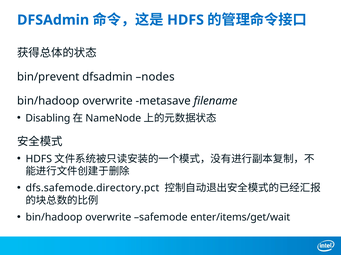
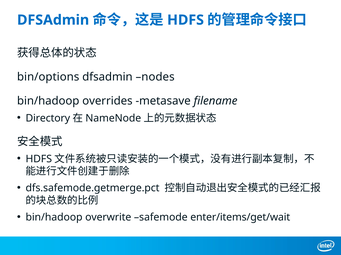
bin/prevent: bin/prevent -> bin/options (48, 77)
overwrite: overwrite -> overrides (107, 101)
Disabling: Disabling -> Directory (48, 118)
dfs.safemode.directory.pct: dfs.safemode.directory.pct -> dfs.safemode.getmerge.pct (93, 189)
